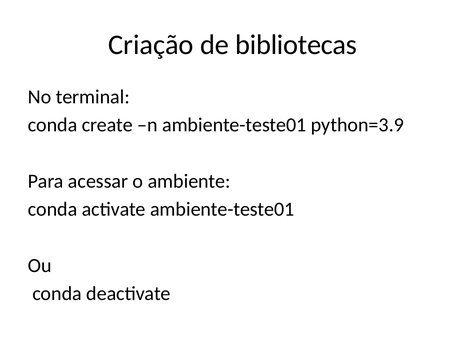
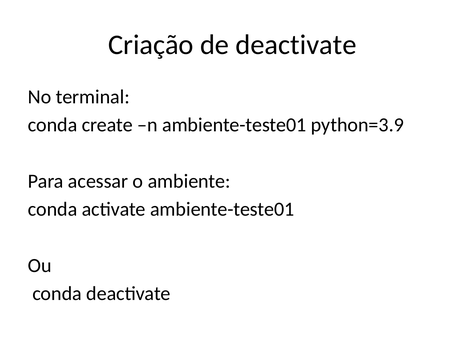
de bibliotecas: bibliotecas -> deactivate (296, 45)
